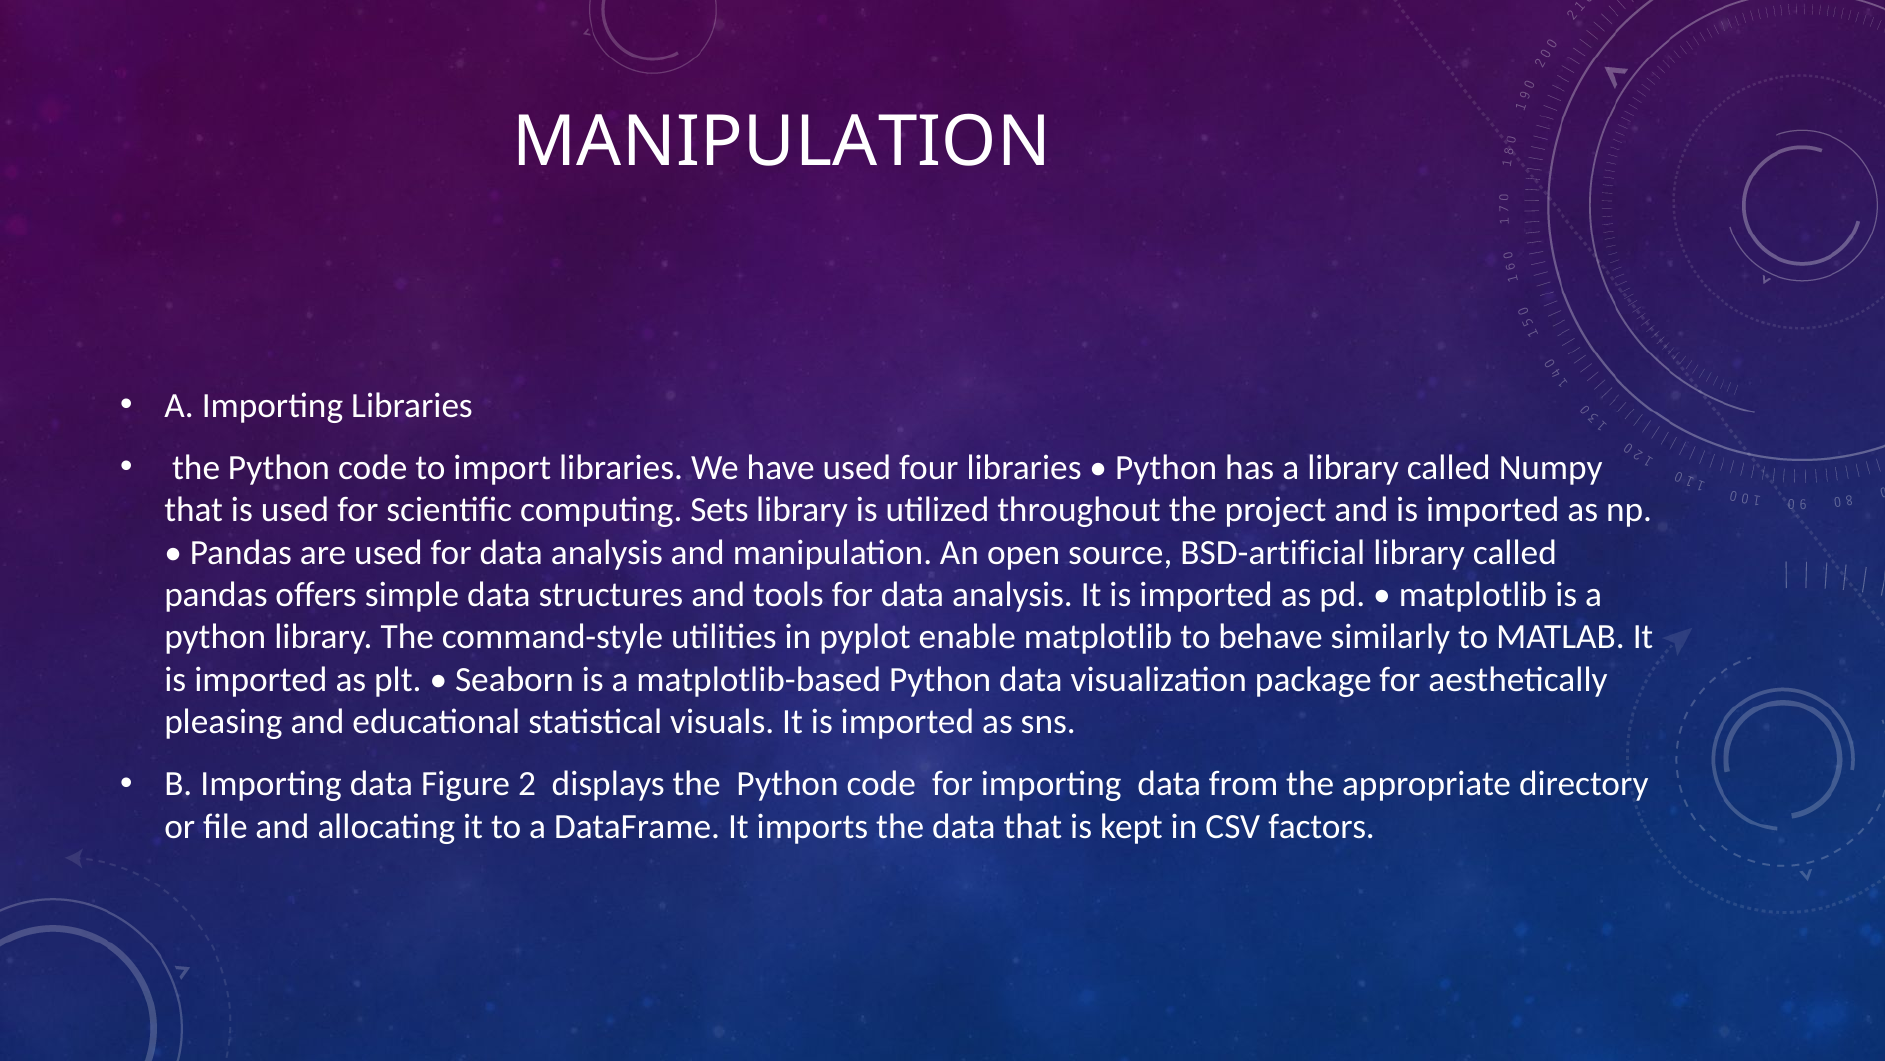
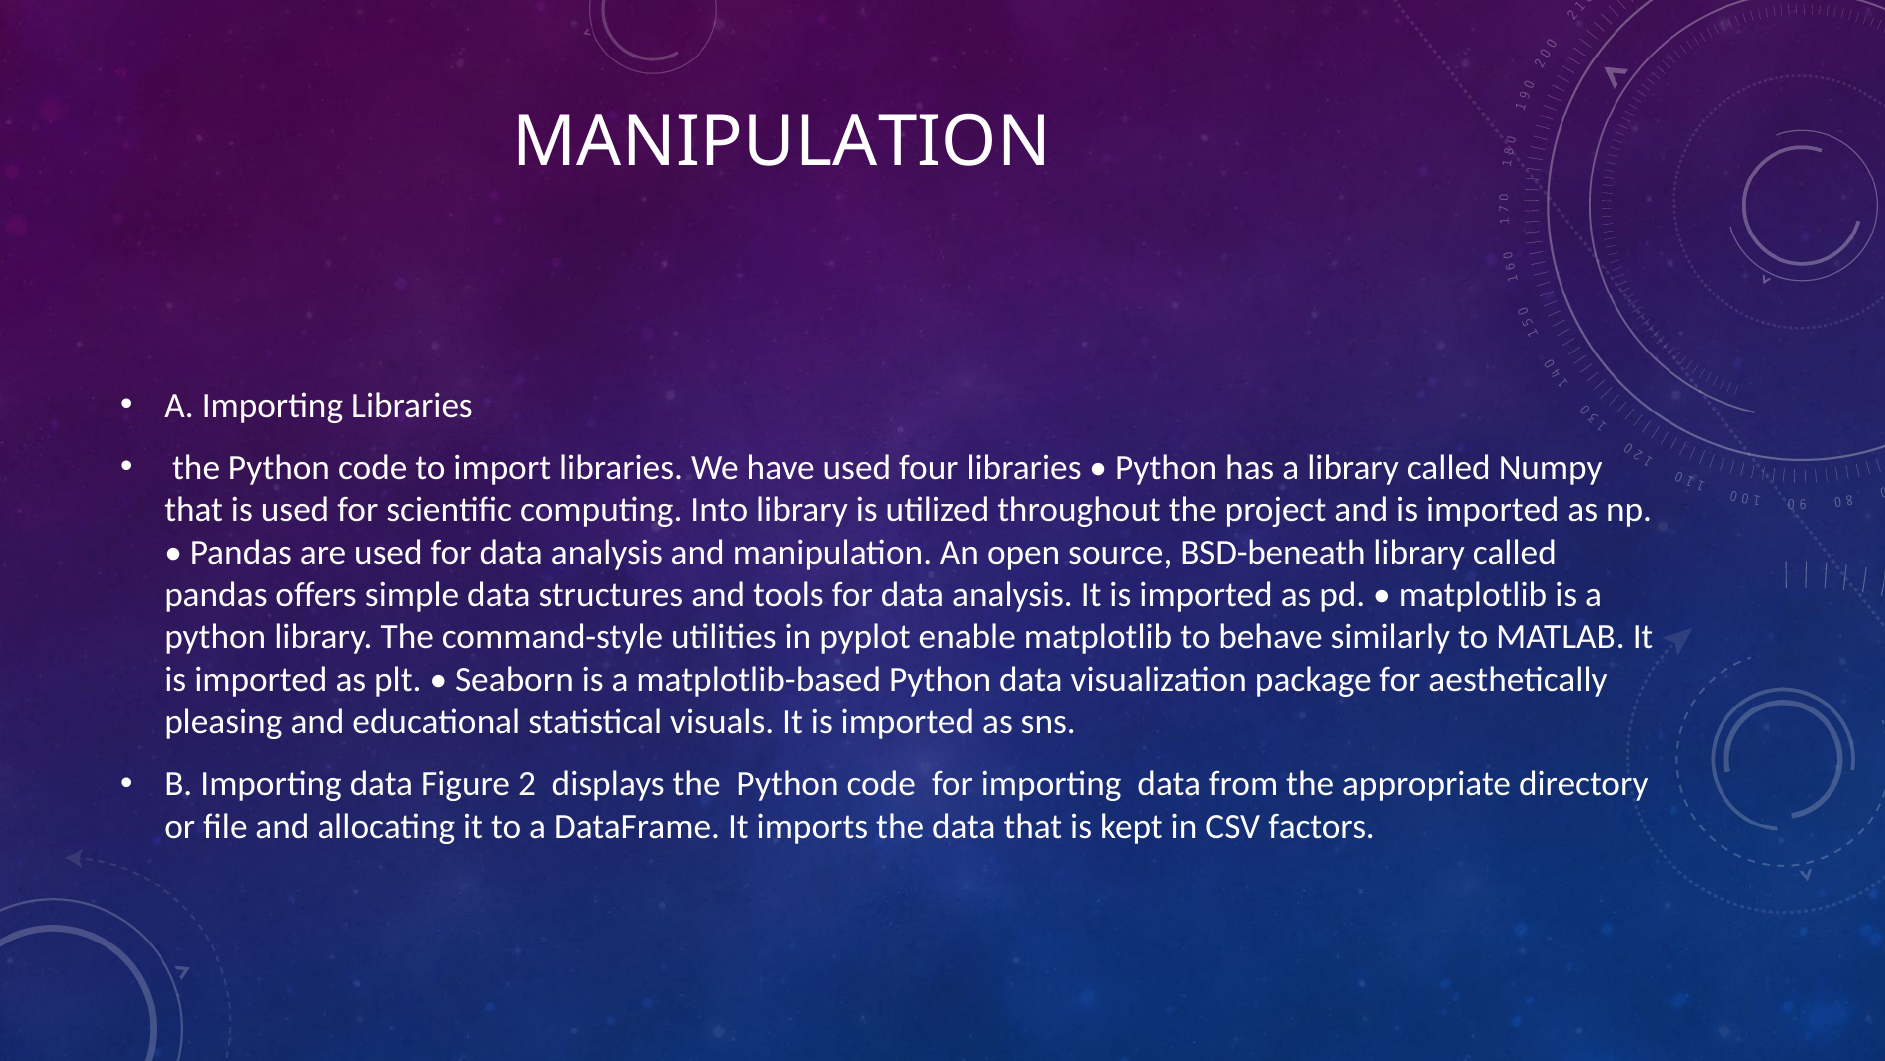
Sets: Sets -> Into (719, 510)
BSD-artificial: BSD-artificial -> BSD-beneath (1273, 552)
